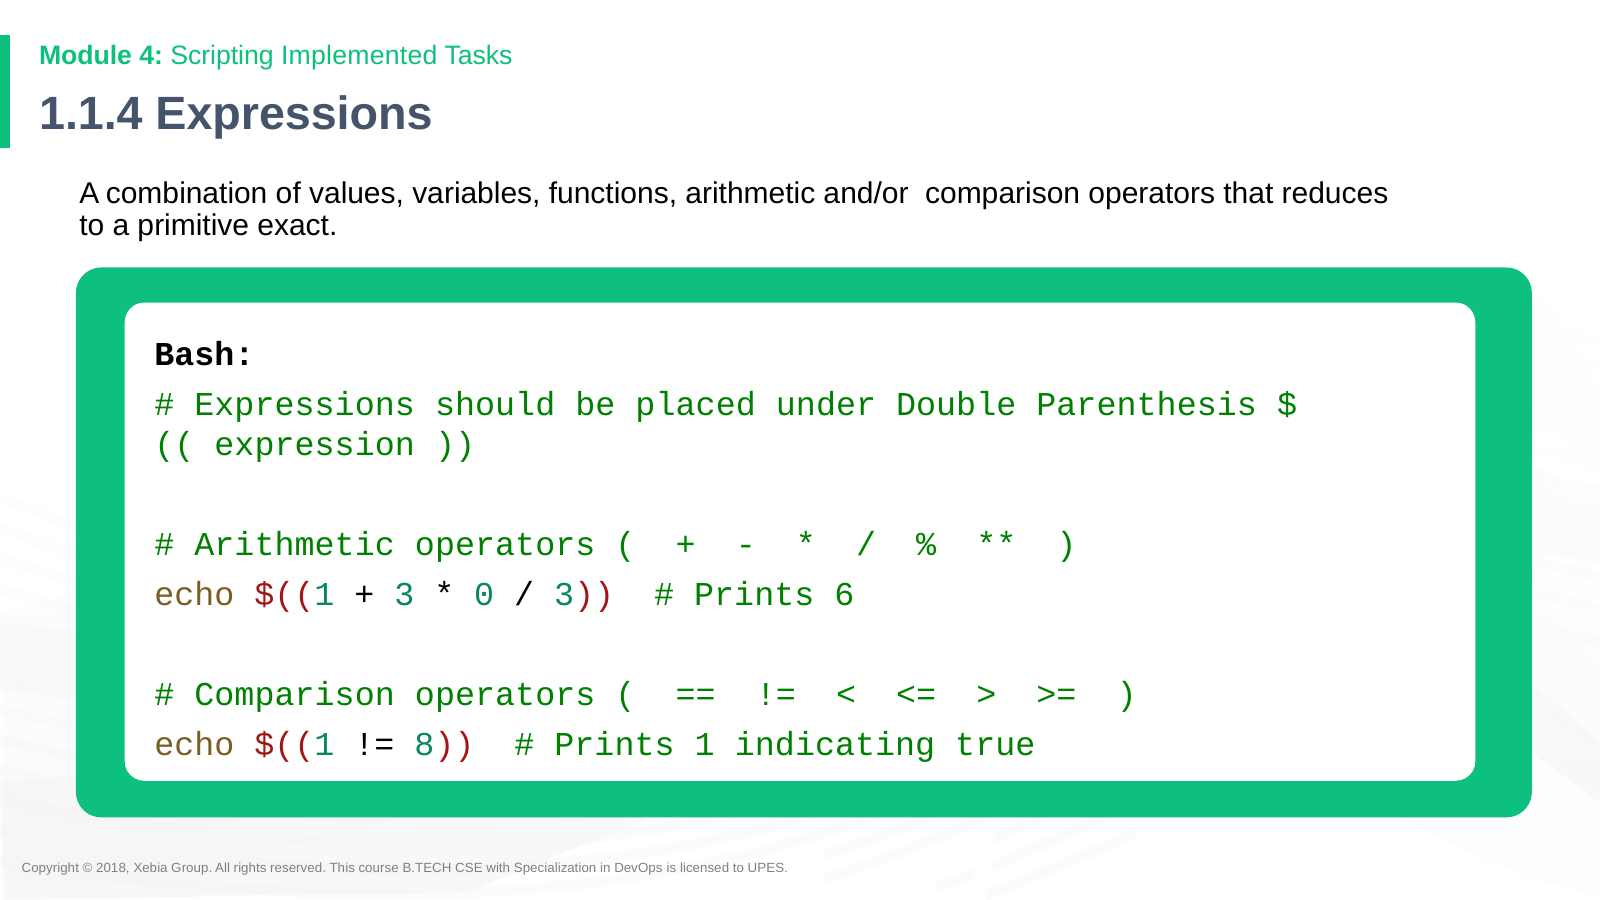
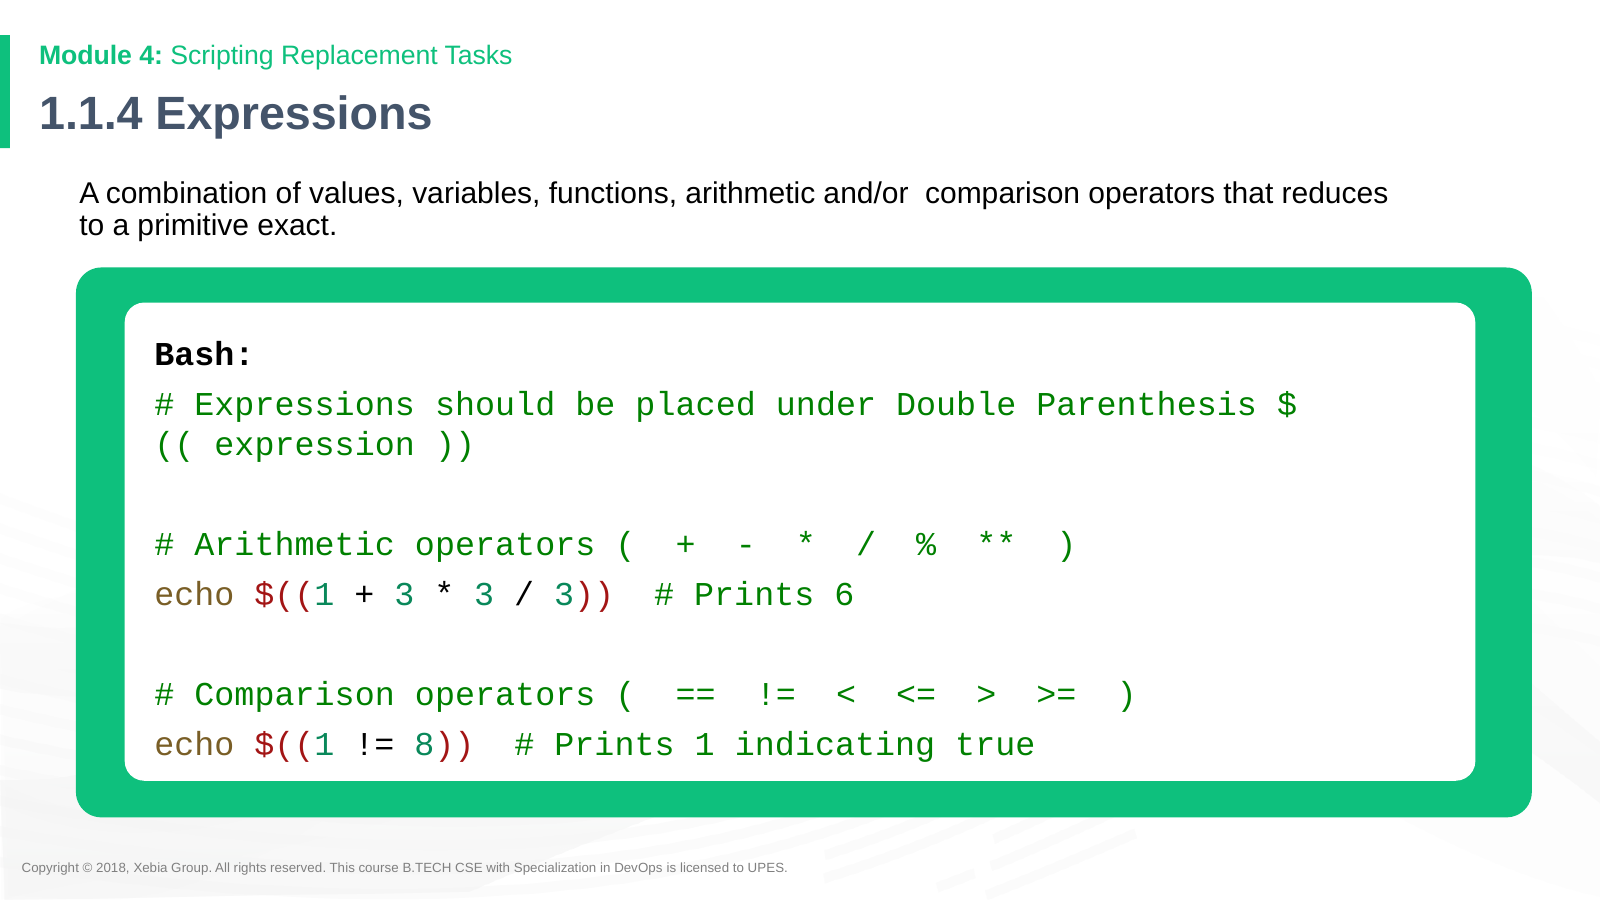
Implemented: Implemented -> Replacement (359, 56)
0: 0 -> 3 (484, 595)
